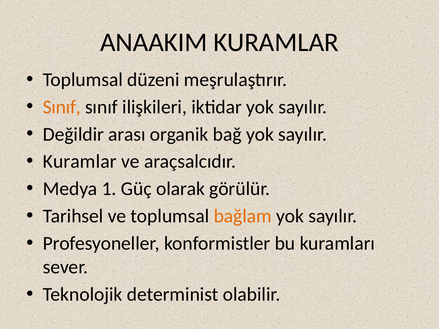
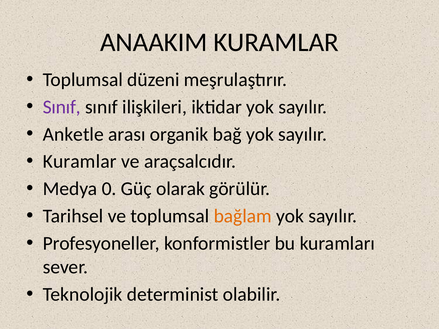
Sınıf colour: orange -> purple (62, 107)
Değildir: Değildir -> Anketle (73, 134)
1: 1 -> 0 (109, 189)
